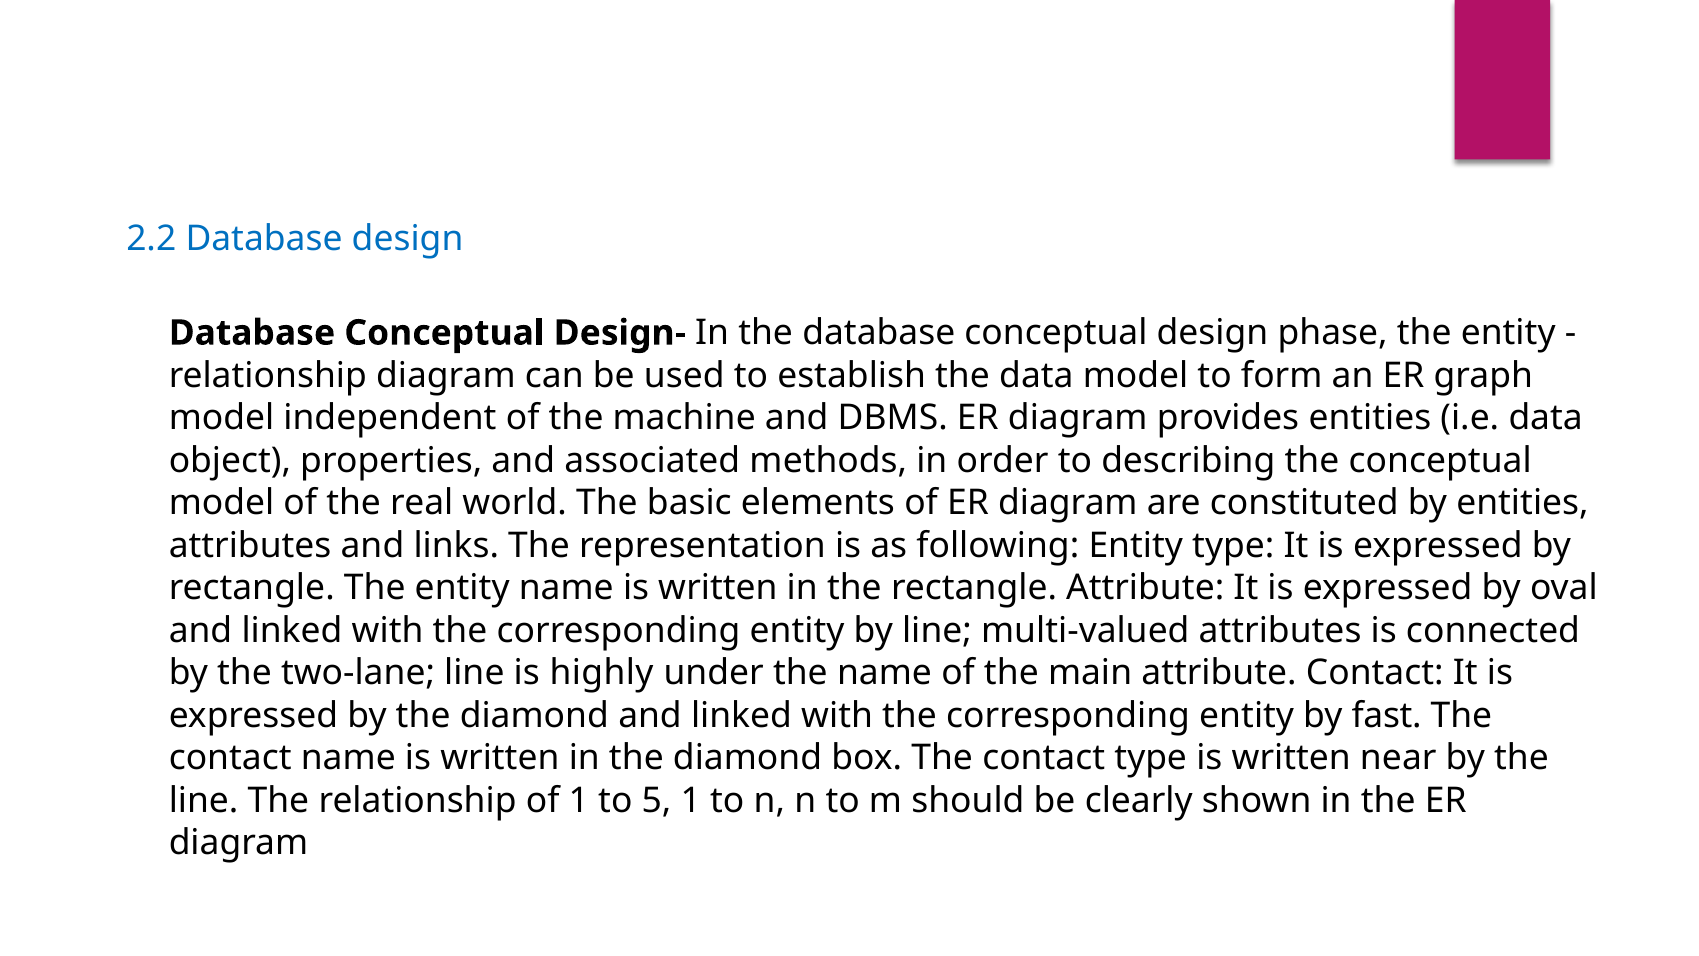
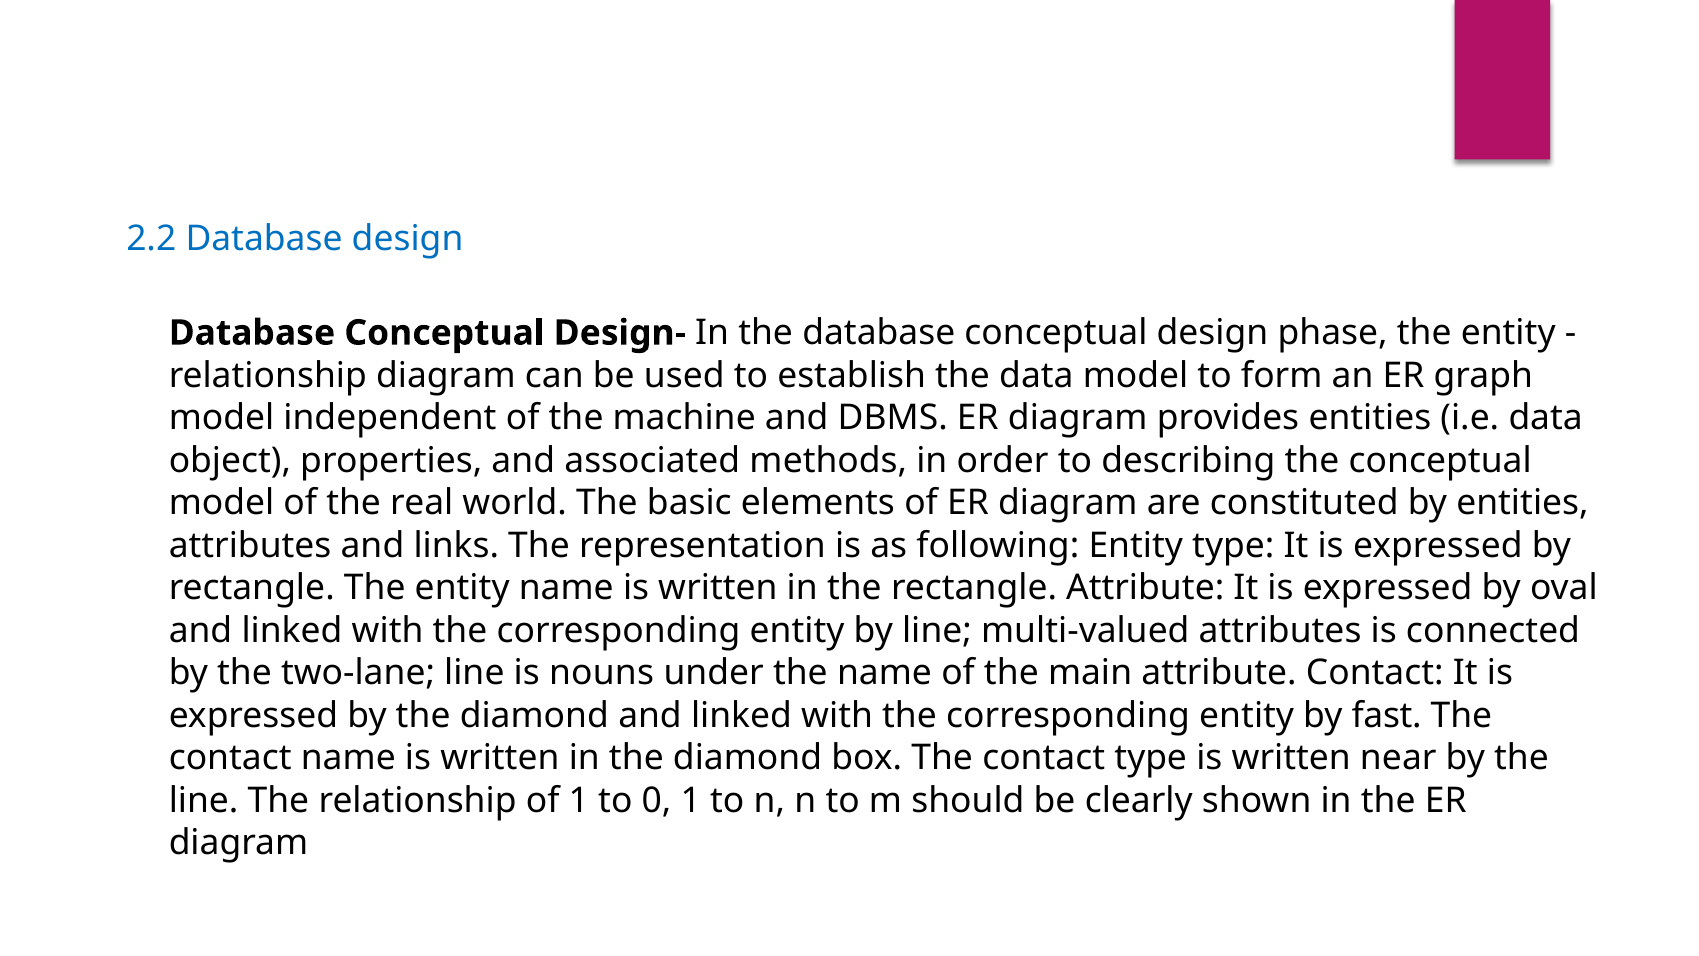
highly: highly -> nouns (602, 673)
5: 5 -> 0 (657, 800)
